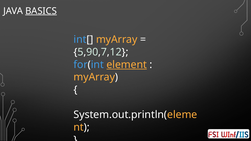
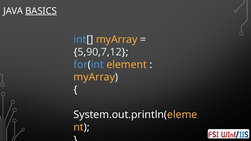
element underline: present -> none (127, 65)
